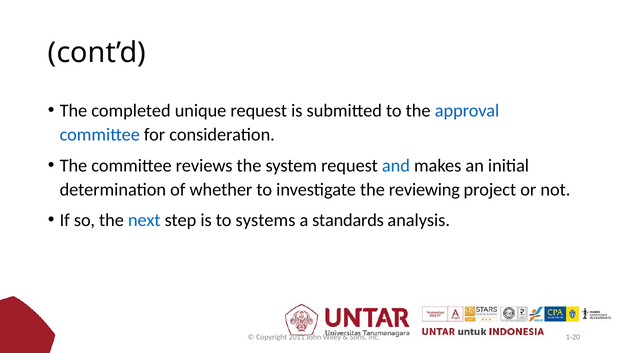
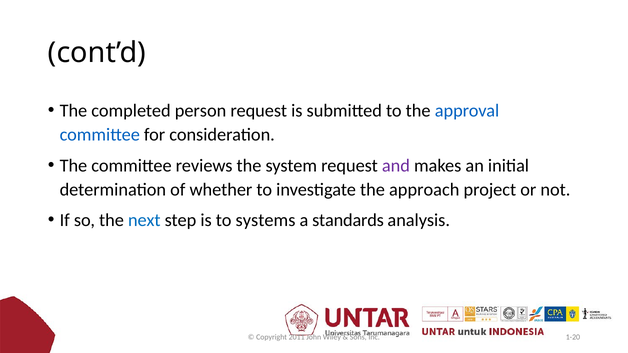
unique: unique -> person (201, 111)
and colour: blue -> purple (396, 166)
reviewing: reviewing -> approach (424, 190)
